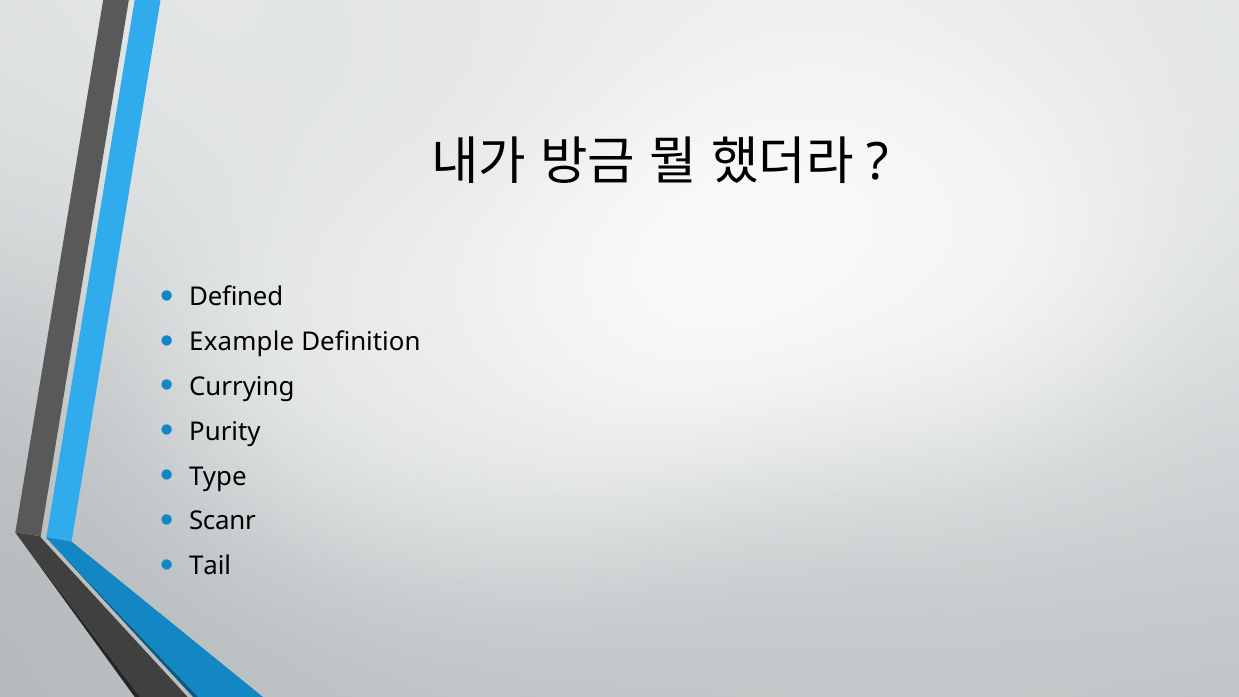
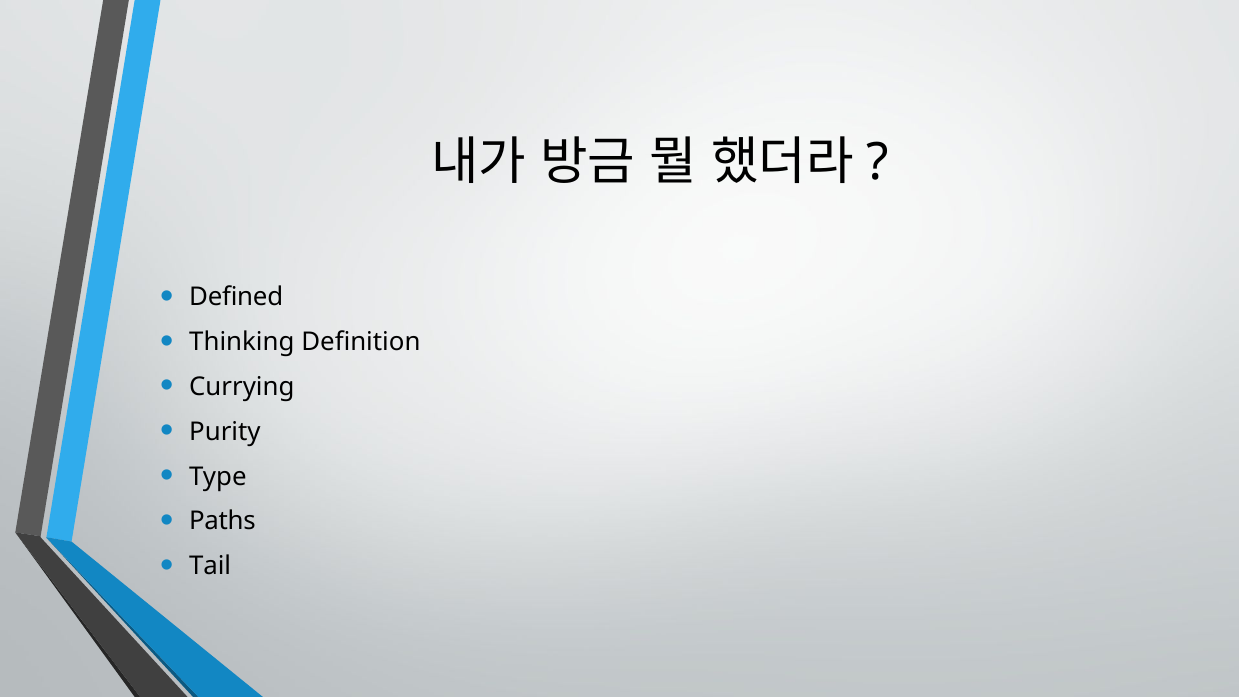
Example: Example -> Thinking (242, 342)
Scanr: Scanr -> Paths (222, 521)
